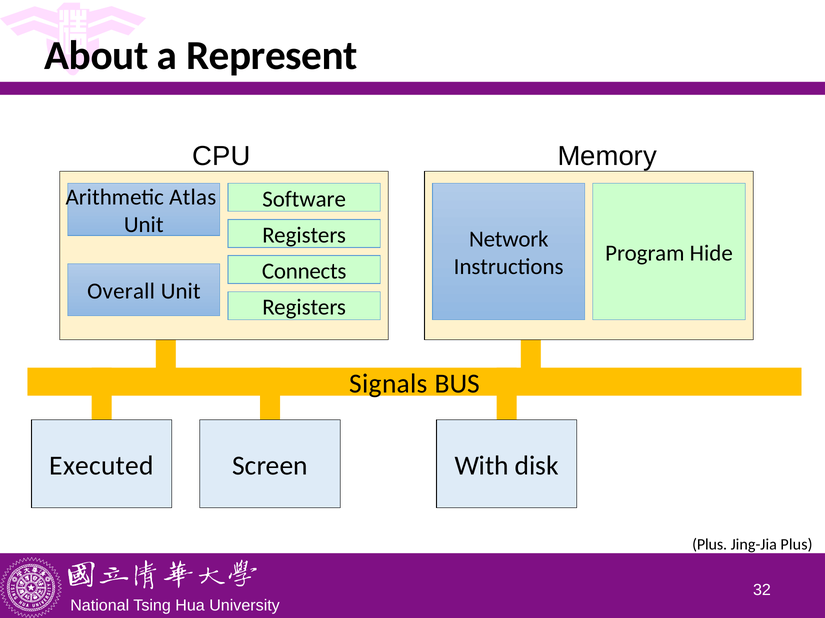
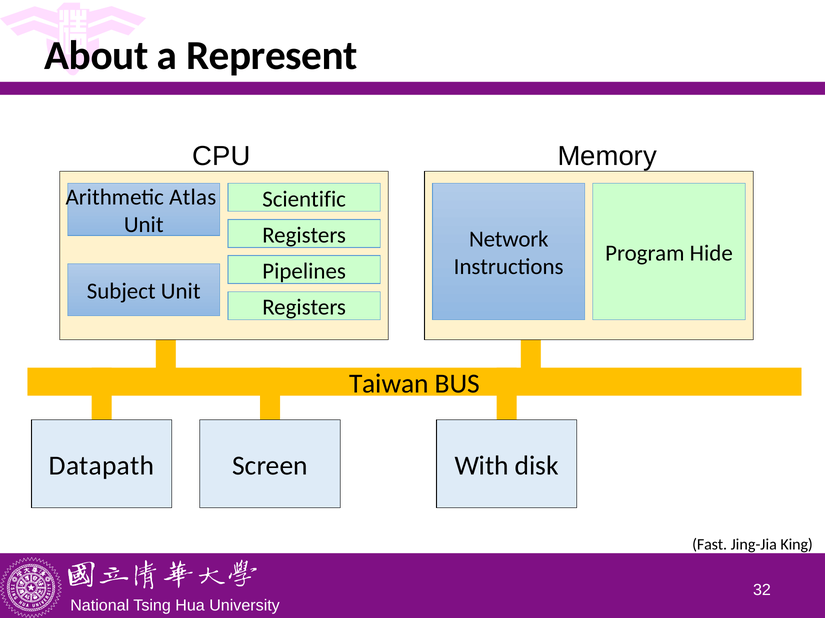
Software: Software -> Scientific (304, 199)
Connects: Connects -> Pipelines (304, 271)
Overall: Overall -> Subject (121, 292)
Signals: Signals -> Taiwan (389, 384)
Executed: Executed -> Datapath (102, 466)
Plus: Plus -> Fast (710, 545)
Jing-Jia Plus: Plus -> King (797, 545)
